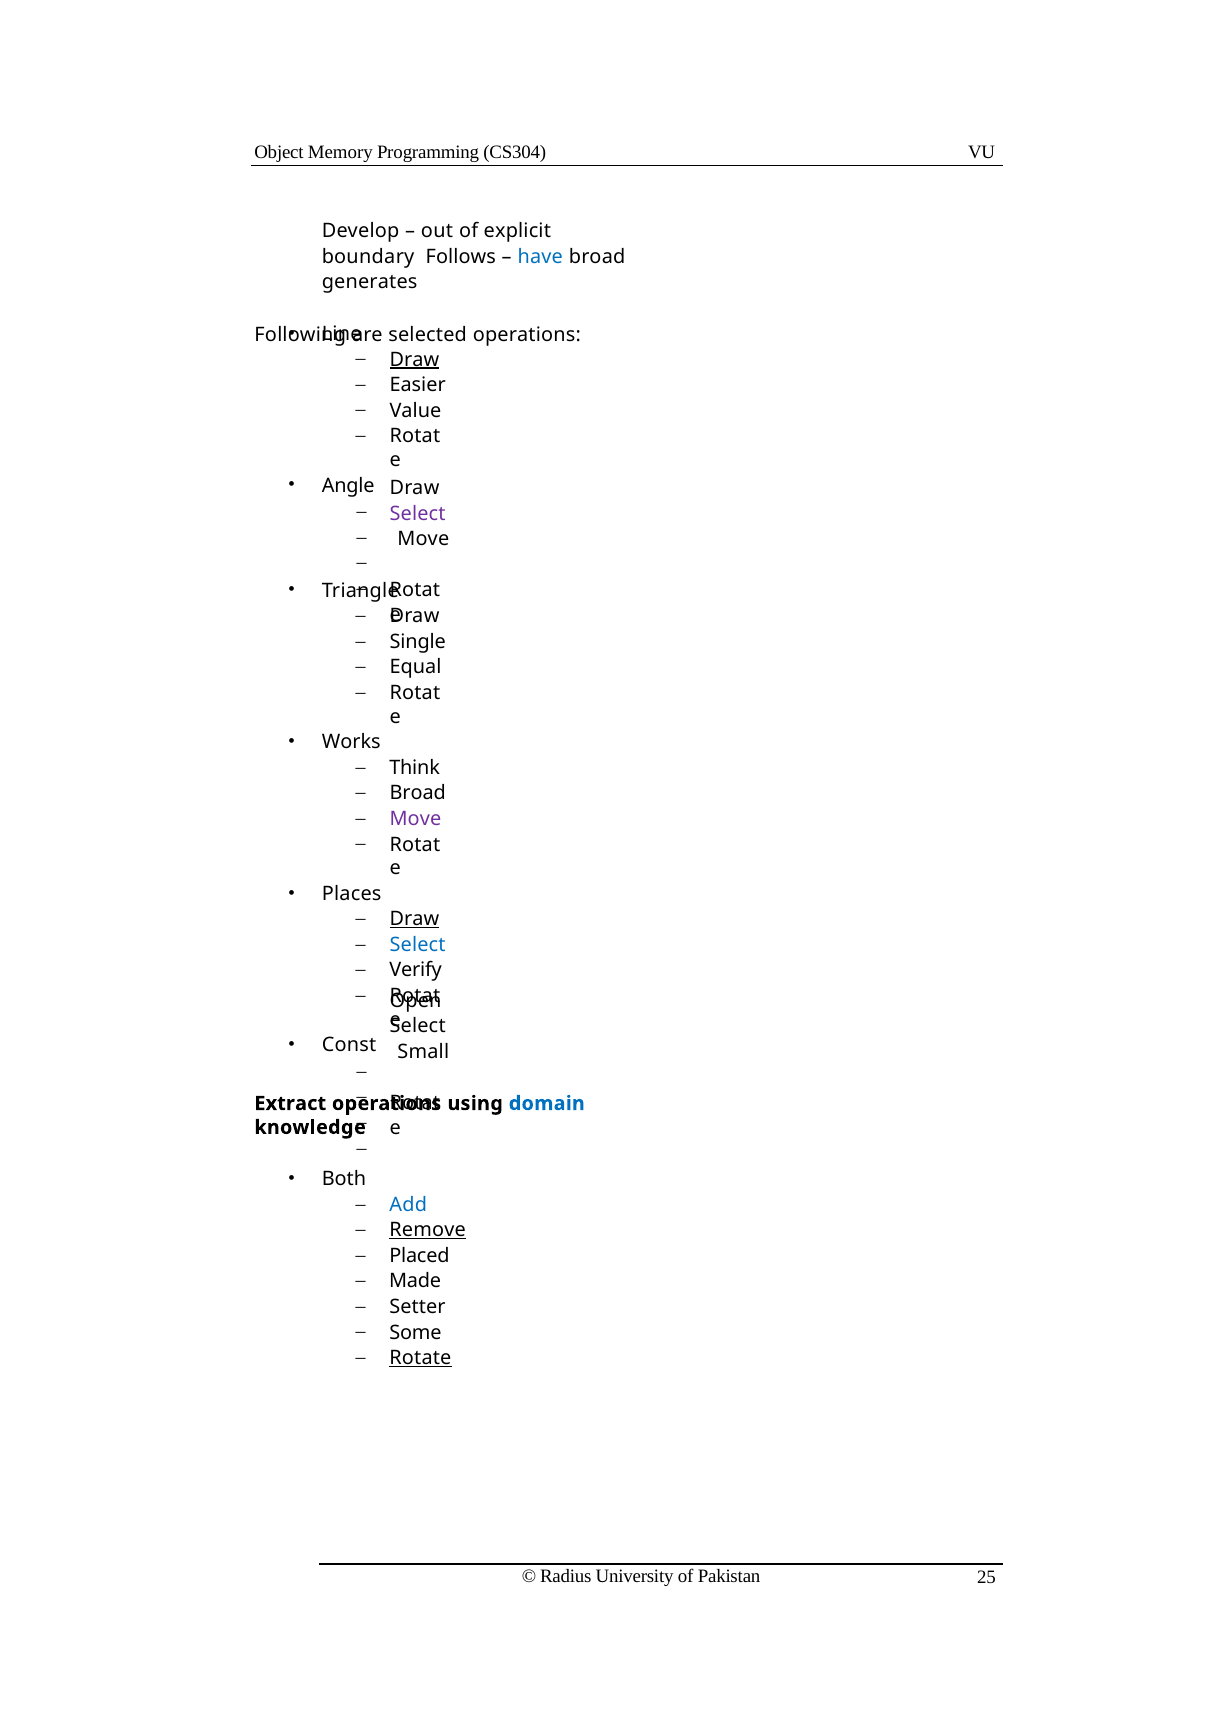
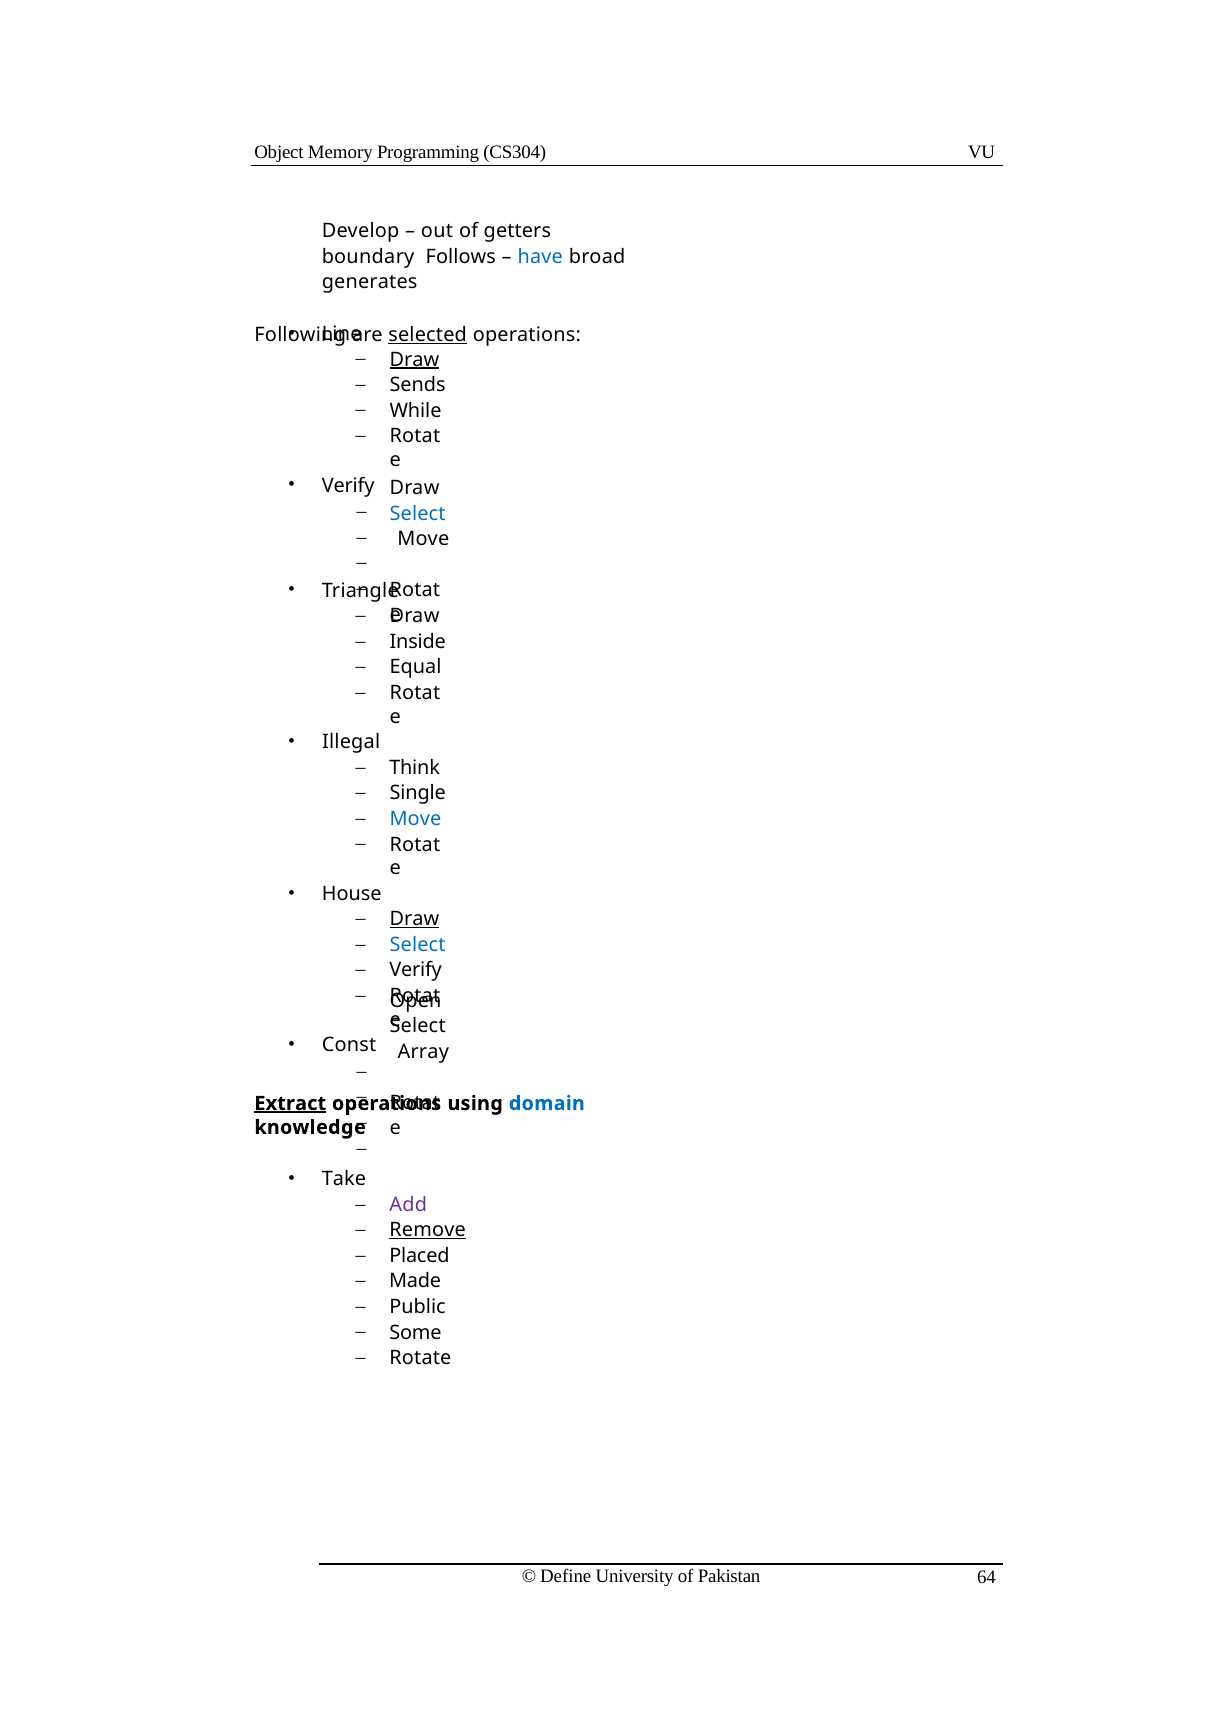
explicit: explicit -> getters (517, 231)
selected underline: none -> present (428, 335)
Easier: Easier -> Sends (418, 385)
Value: Value -> While (416, 411)
Angle: Angle -> Verify (348, 486)
Select colour: purple -> blue (418, 513)
Single: Single -> Inside (418, 642)
Works: Works -> Illegal (351, 742)
Broad: Broad -> Single (418, 793)
Move colour: purple -> blue (415, 819)
Places: Places -> House (352, 894)
Small: Small -> Array (423, 1052)
Extract underline: none -> present (290, 1103)
Both: Both -> Take (344, 1179)
Add colour: blue -> purple (408, 1205)
Setter: Setter -> Public (418, 1307)
Rotate underline: present -> none (420, 1358)
Radius: Radius -> Define (566, 1576)
25: 25 -> 64 (986, 1577)
